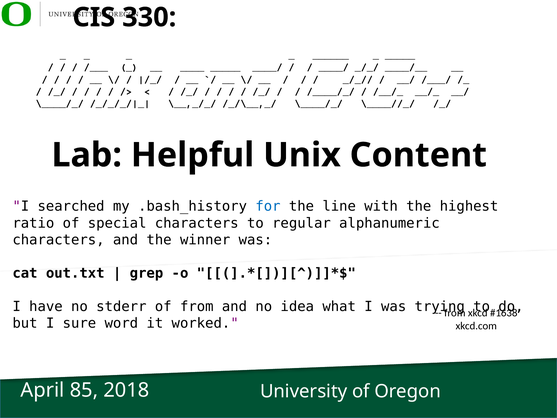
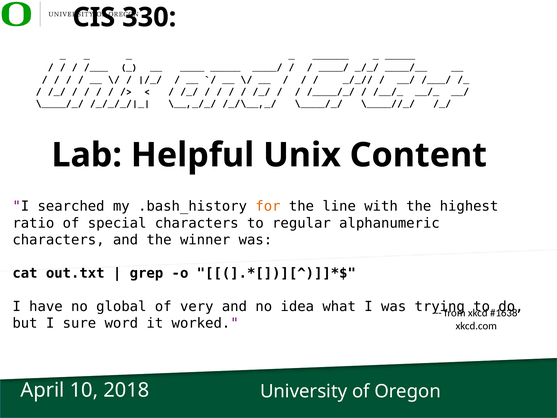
for colour: blue -> orange (268, 206)
stderr: stderr -> global (121, 306)
of from: from -> very (197, 306)
85: 85 -> 10 (84, 390)
